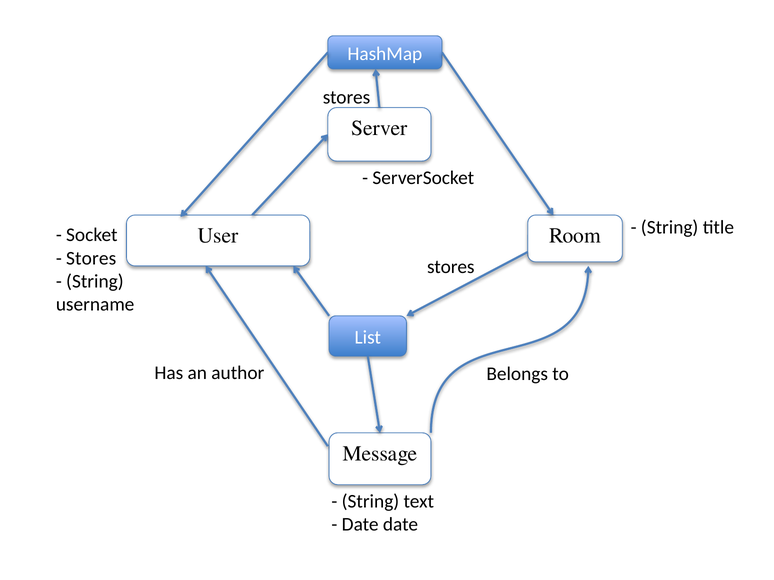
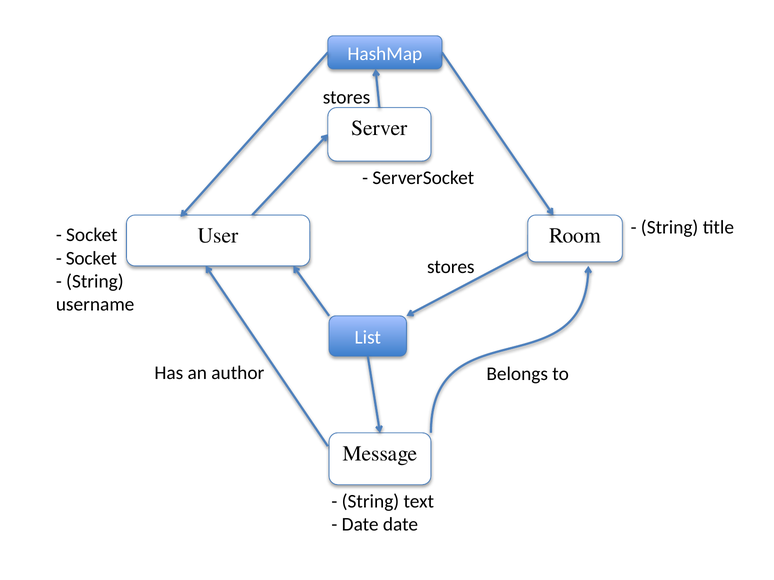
Stores: Stores -> Socket (91, 258)
